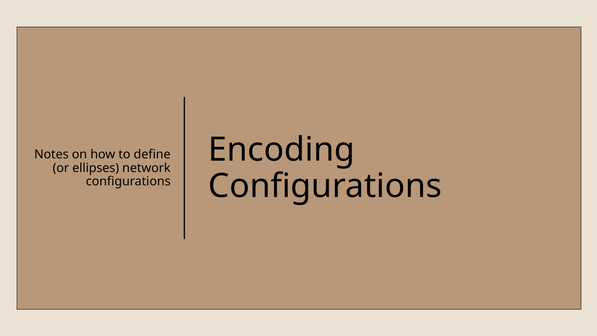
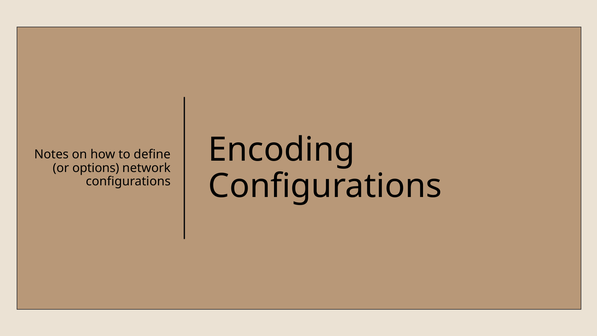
ellipses: ellipses -> options (96, 168)
